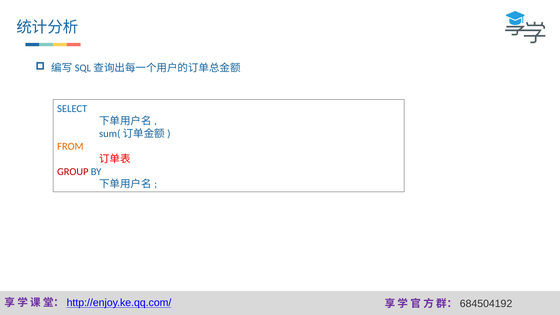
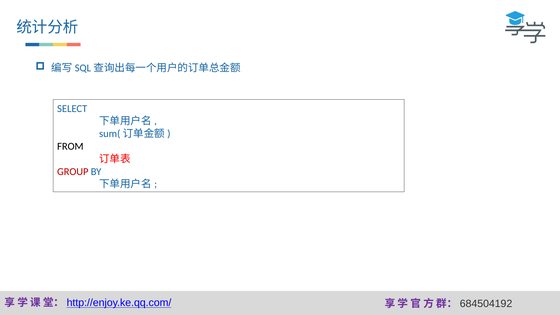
FROM colour: orange -> black (70, 146)
